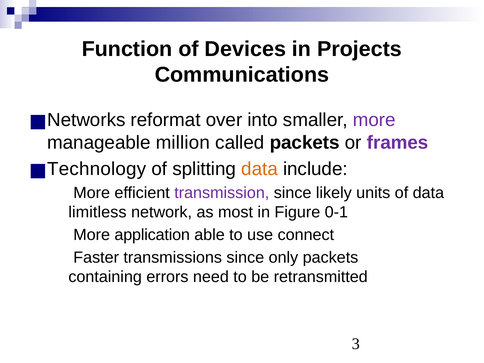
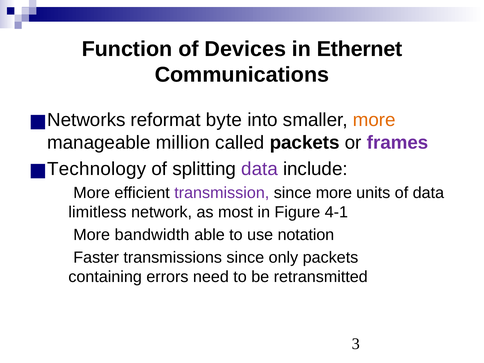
Projects: Projects -> Ethernet (360, 49)
over: over -> byte (224, 120)
more colour: purple -> orange (374, 120)
data colour: orange -> purple (260, 169)
since likely: likely -> more (334, 193)
0-1: 0-1 -> 4-1 (336, 212)
application: application -> bandwidth (152, 235)
connect: connect -> notation (306, 235)
